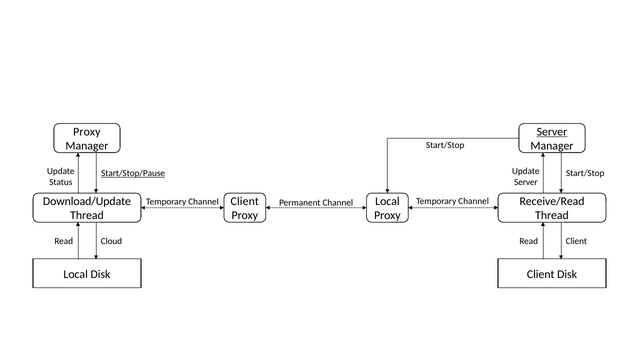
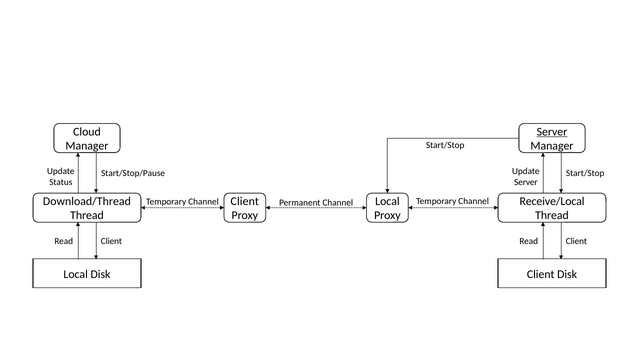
Proxy: Proxy -> Cloud (87, 132)
Start/Stop/Pause underline: present -> none (133, 174)
Download/Update: Download/Update -> Download/Thread (87, 202)
Receive/Read: Receive/Read -> Receive/Local (552, 202)
Cloud: Cloud -> Client (111, 241)
